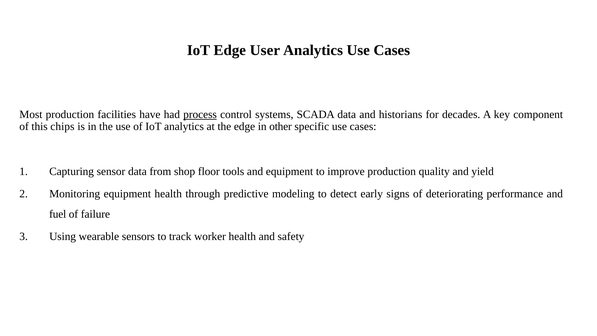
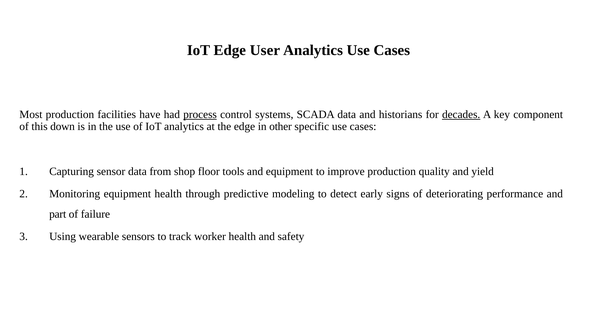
decades underline: none -> present (461, 114)
chips: chips -> down (63, 126)
fuel: fuel -> part (58, 214)
